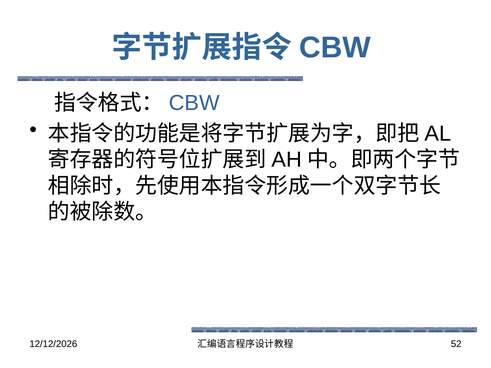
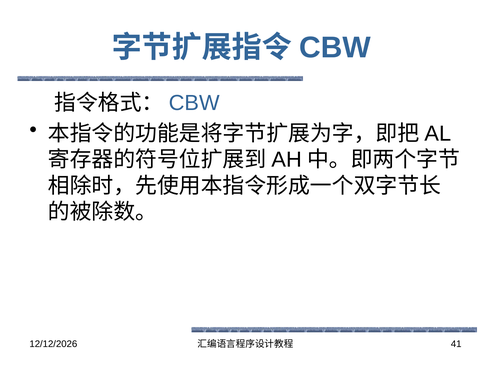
52: 52 -> 41 (456, 344)
